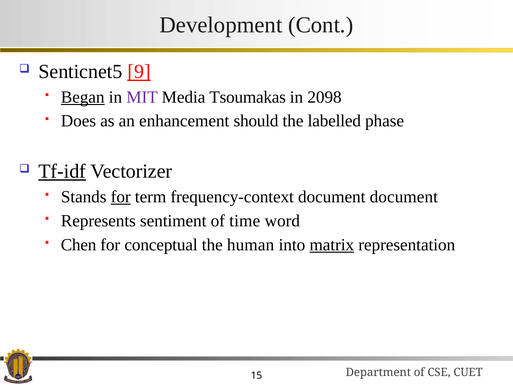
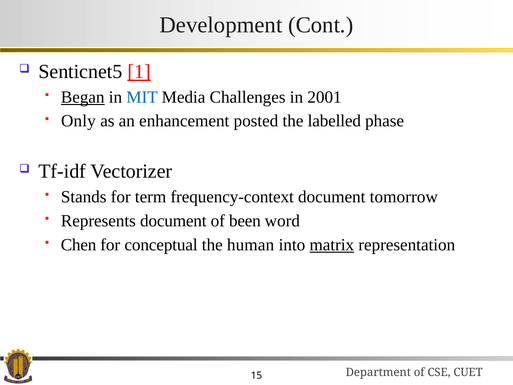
9: 9 -> 1 (139, 72)
MIT colour: purple -> blue (142, 97)
Tsoumakas: Tsoumakas -> Challenges (248, 97)
2098: 2098 -> 2001 (325, 97)
Does: Does -> Only (78, 121)
should: should -> posted (256, 121)
Tf-idf underline: present -> none (62, 171)
for underline: present -> none (121, 197)
document document: document -> tomorrow (404, 197)
Represents sentiment: sentiment -> document (173, 221)
time: time -> been (245, 221)
